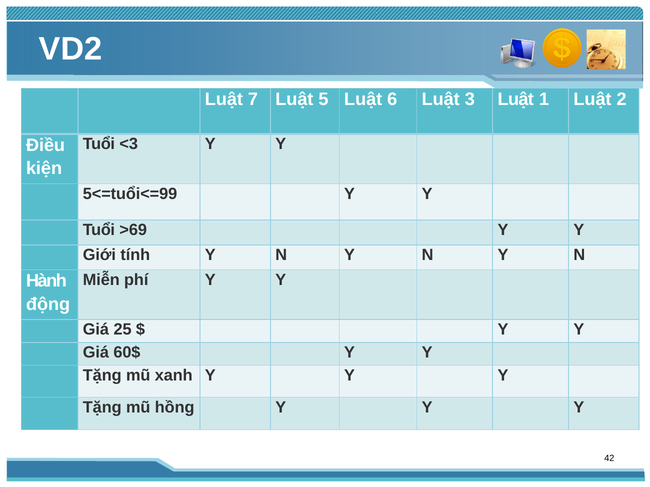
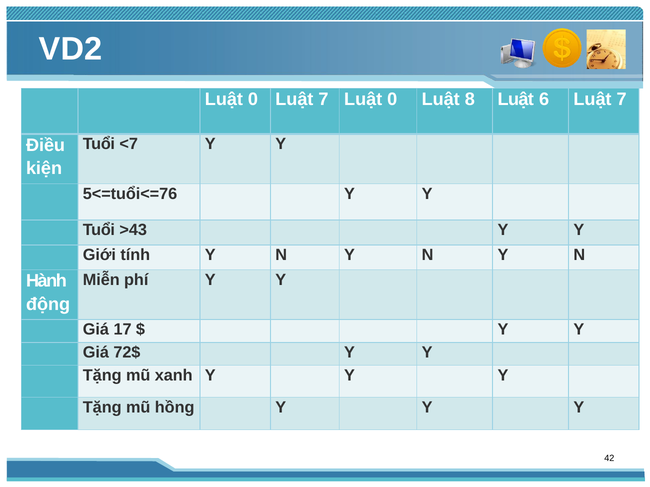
7: 7 -> 0 (253, 99)
5: 5 -> 7 (323, 99)
6: 6 -> 0 (392, 99)
3: 3 -> 8 (470, 99)
1: 1 -> 6 (544, 99)
2: 2 -> 7 (622, 99)
<3: <3 -> <7 (129, 144)
5<=tuổi<=99: 5<=tuổi<=99 -> 5<=tuổi<=76 (130, 194)
>69: >69 -> >43 (133, 230)
25: 25 -> 17 (123, 330)
60$: 60$ -> 72$ (127, 353)
